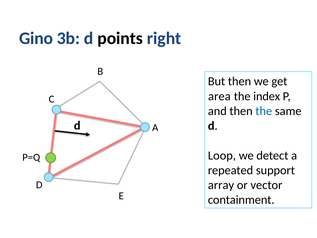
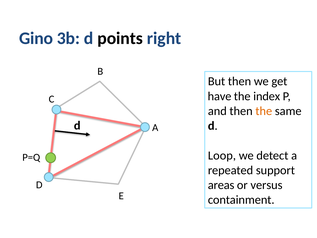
area: area -> have (220, 96)
the colour: blue -> orange (264, 111)
array: array -> areas (221, 185)
vector: vector -> versus (266, 185)
